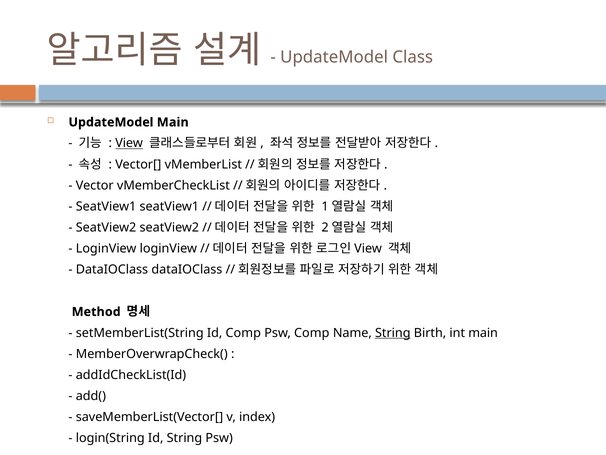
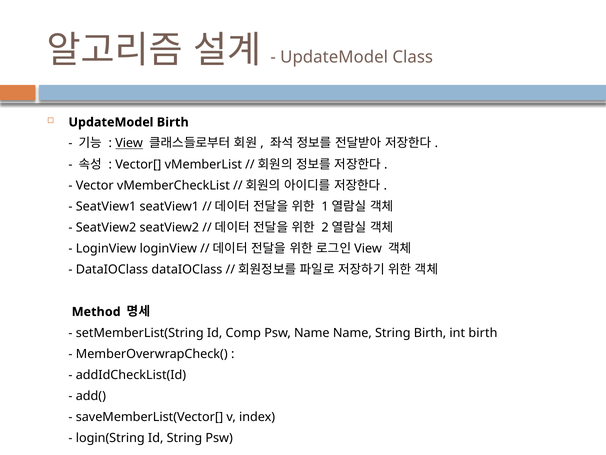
UpdateModel Main: Main -> Birth (173, 122)
Psw Comp: Comp -> Name (312, 333)
String underline: present -> none (393, 333)
int main: main -> birth (483, 333)
